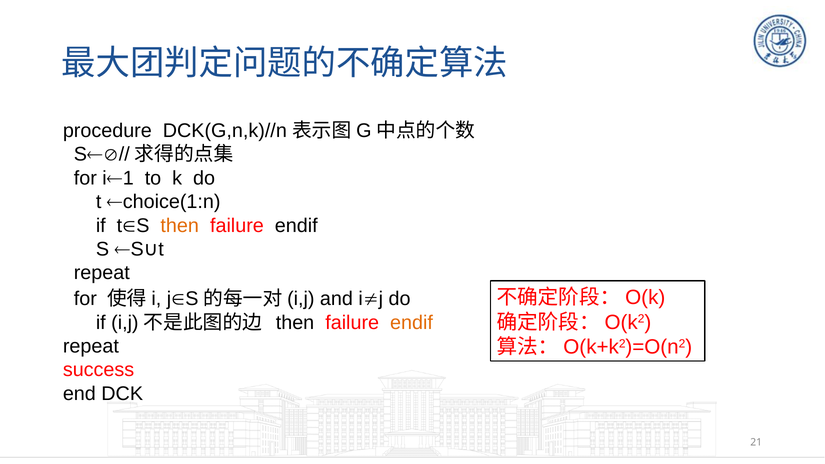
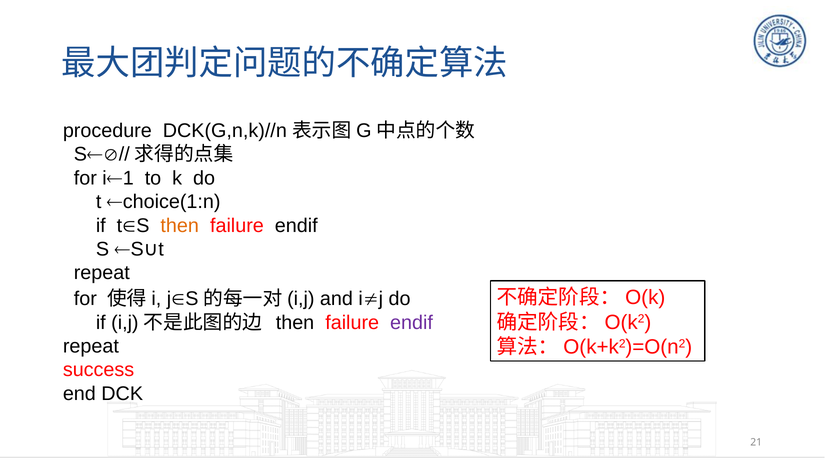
endif colour: orange -> purple (411, 323)
